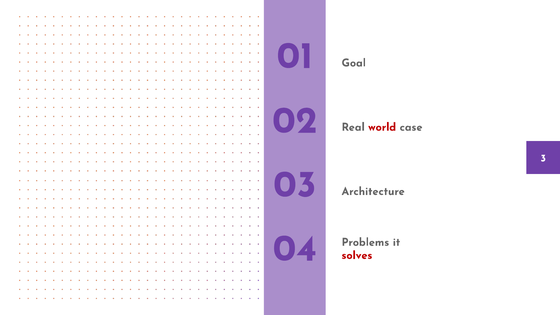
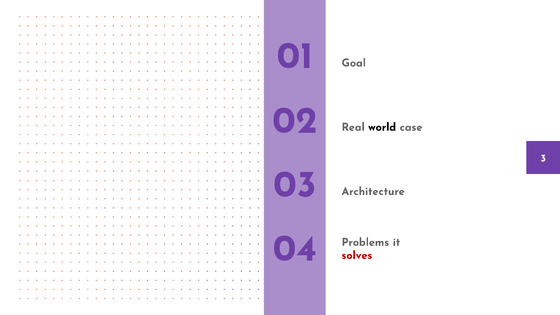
world colour: red -> black (382, 127)
